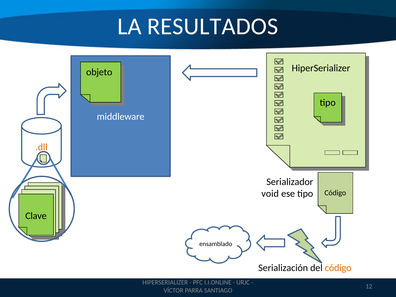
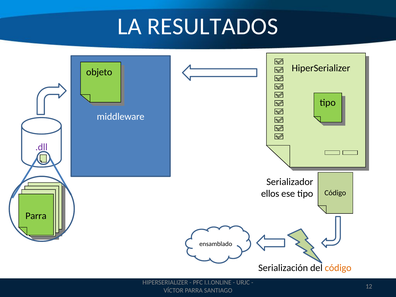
.dll colour: orange -> purple (41, 147)
void: void -> ellos (270, 194)
Clave: Clave -> Parra (36, 216)
